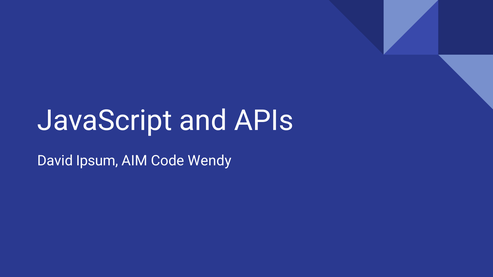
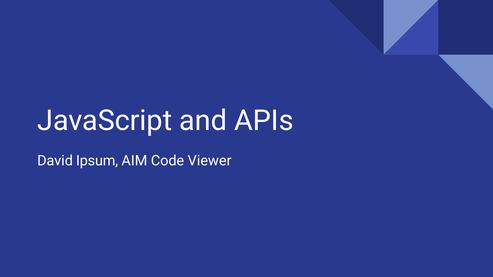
Wendy: Wendy -> Viewer (210, 161)
